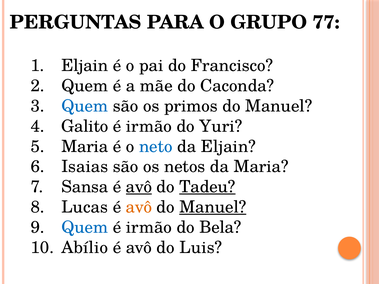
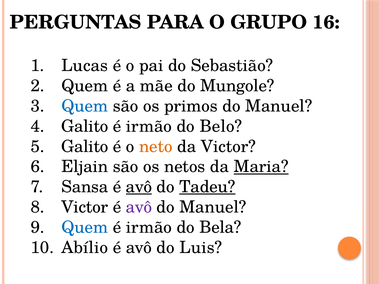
77: 77 -> 16 (326, 22)
Eljain: Eljain -> Lucas (85, 66)
Francisco: Francisco -> Sebastião (232, 66)
Caconda: Caconda -> Mungole (237, 86)
Yuri: Yuri -> Belo (221, 126)
Maria: Maria -> Galito (85, 147)
neto colour: blue -> orange (156, 147)
da Eljain: Eljain -> Victor (228, 147)
Isaias: Isaias -> Eljain (85, 167)
Maria underline: none -> present (261, 167)
Lucas: Lucas -> Victor (85, 207)
avô colour: orange -> purple (139, 207)
Manuel underline: present -> none (213, 207)
